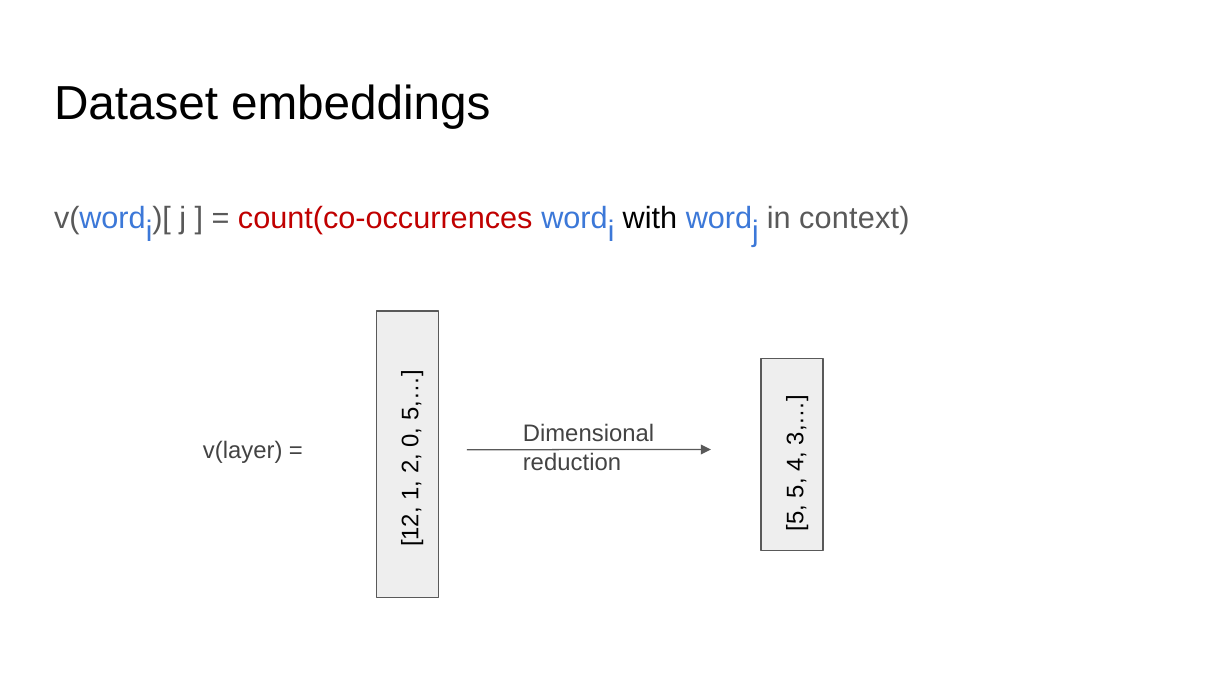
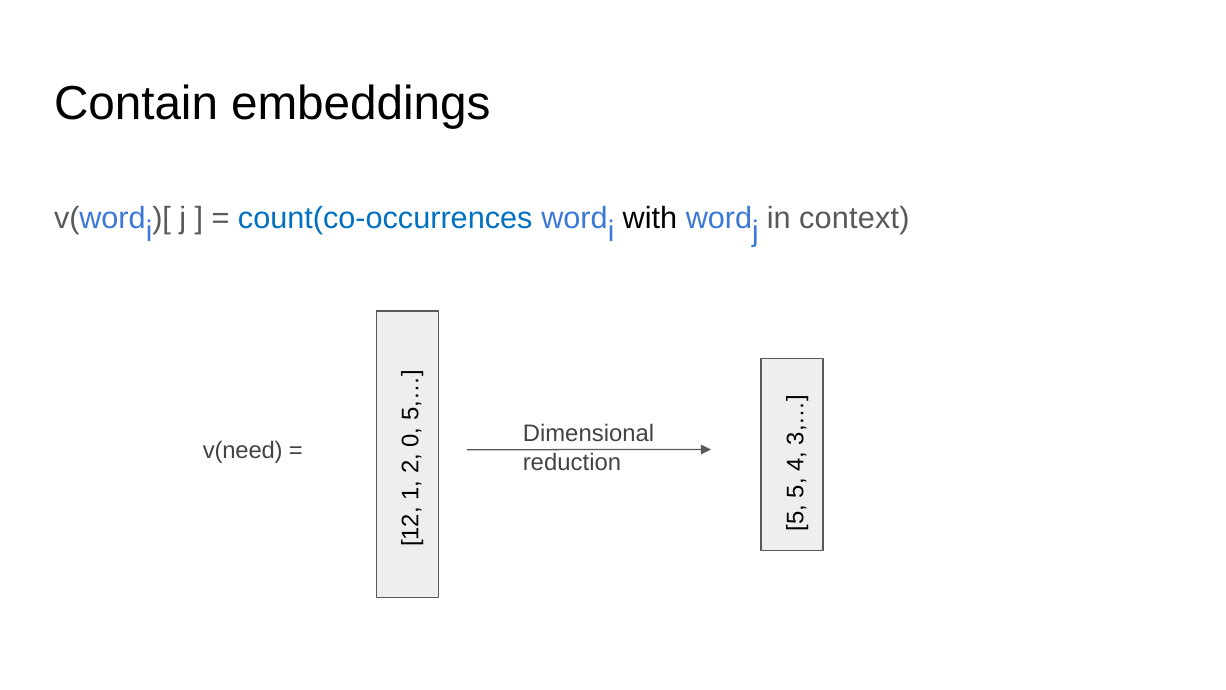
Dataset: Dataset -> Contain (136, 104)
count(co-occurrences colour: red -> blue (385, 218)
v(layer: v(layer -> v(need (243, 451)
